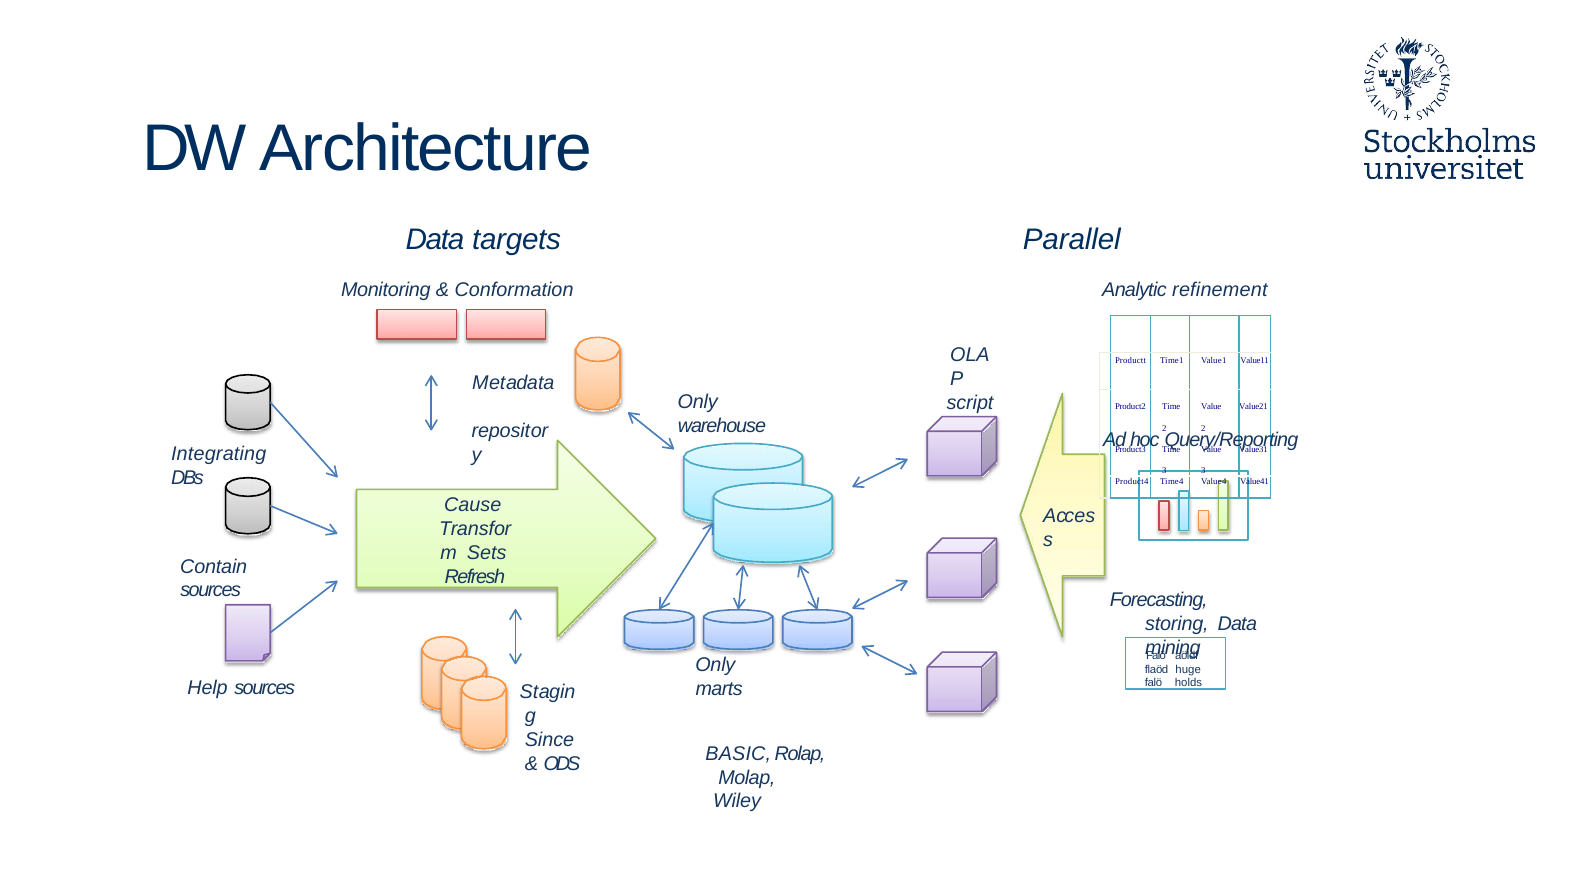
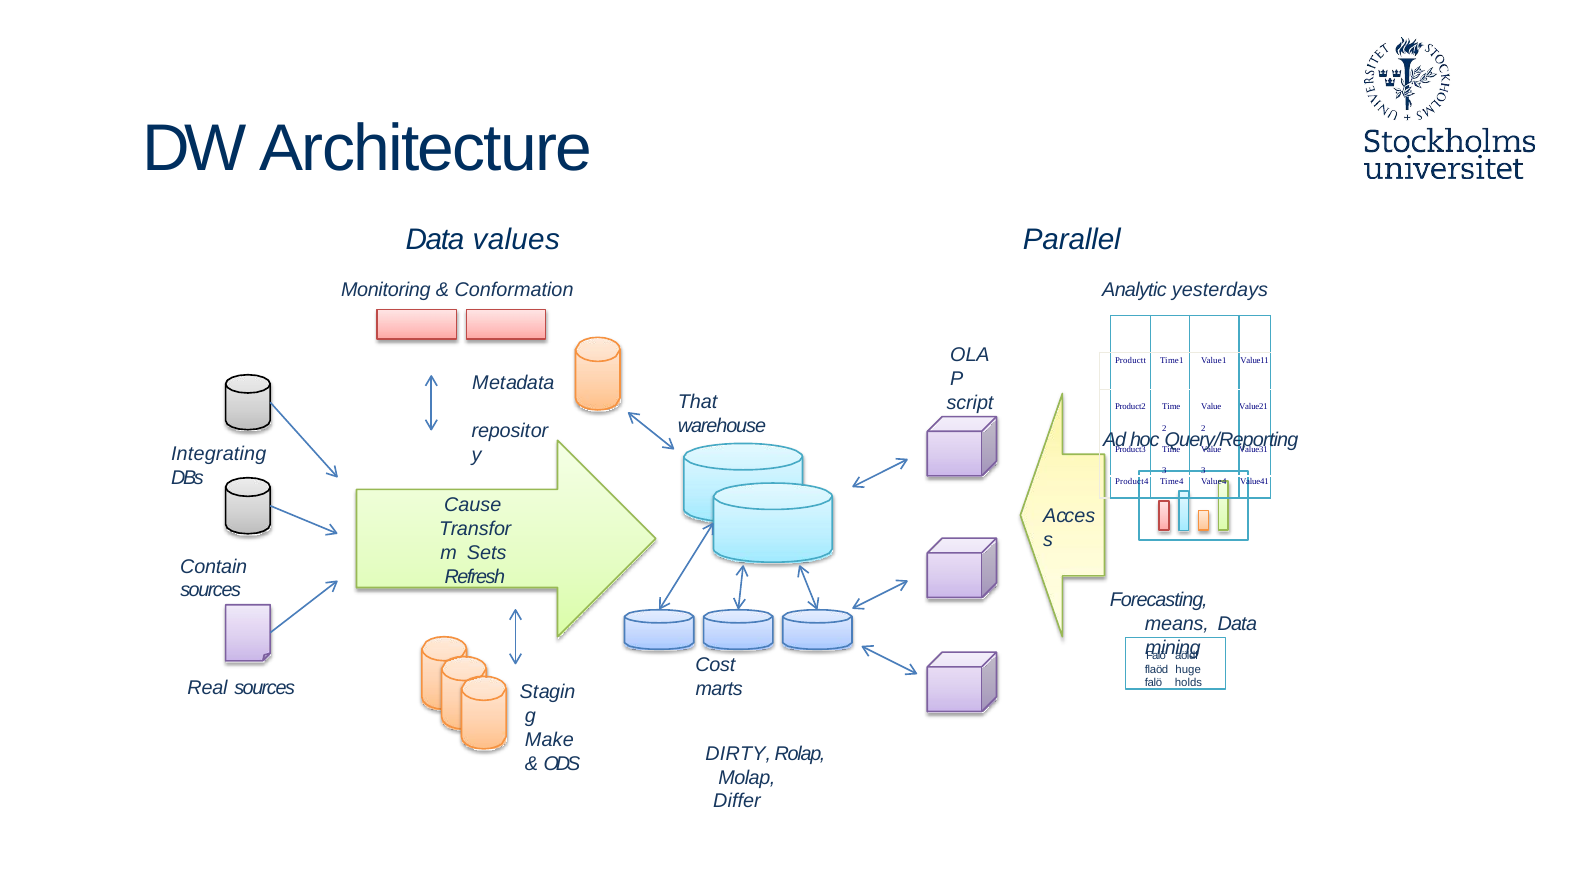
targets: targets -> values (516, 239)
refinement: refinement -> yesterdays (1220, 290)
Only: Only -> That (698, 402)
storing: storing -> means (1177, 624)
Only: Only -> Cost (715, 665)
Help: Help -> Real (208, 688)
Since: Since -> Make (549, 739)
BASIC: BASIC -> DIRTY (738, 753)
Wiley: Wiley -> Differ (737, 801)
